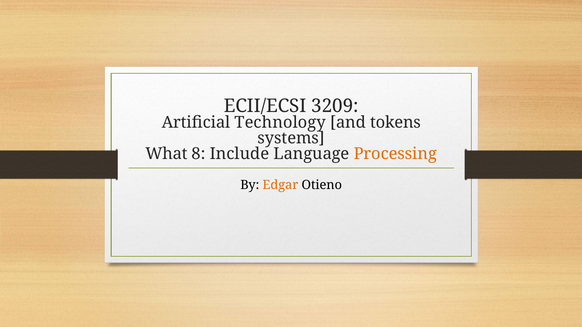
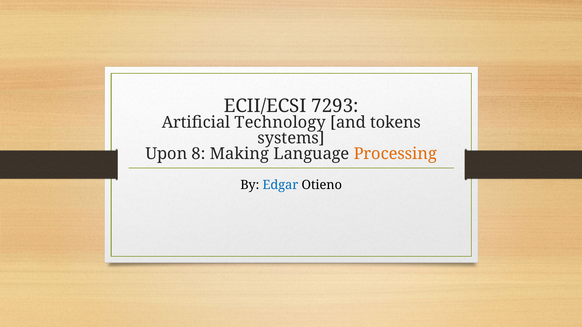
3209: 3209 -> 7293 (335, 106)
What: What -> Upon (166, 154)
Include: Include -> Making (239, 154)
Edgar colour: orange -> blue (280, 185)
